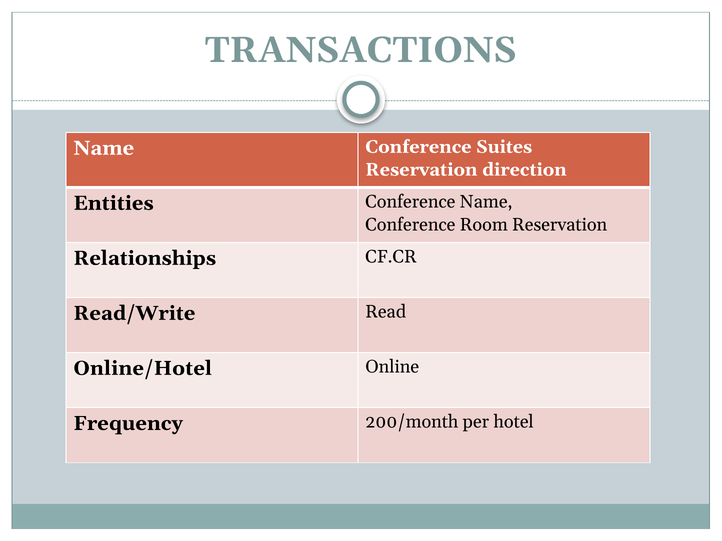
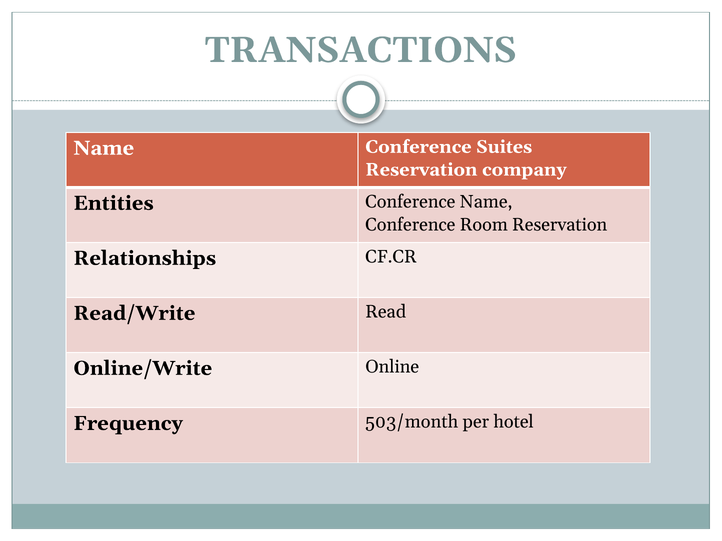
direction: direction -> company (524, 170)
Online/Hotel: Online/Hotel -> Online/Write (143, 369)
200/month: 200/month -> 503/month (412, 422)
